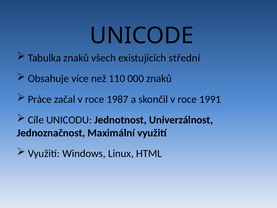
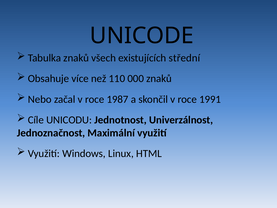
Práce: Práce -> Nebo (40, 99)
